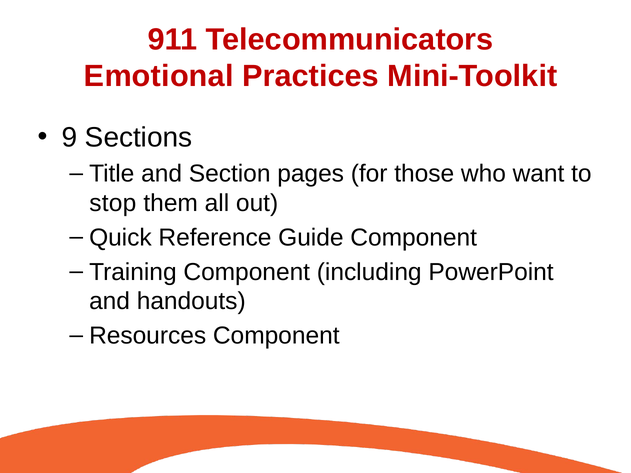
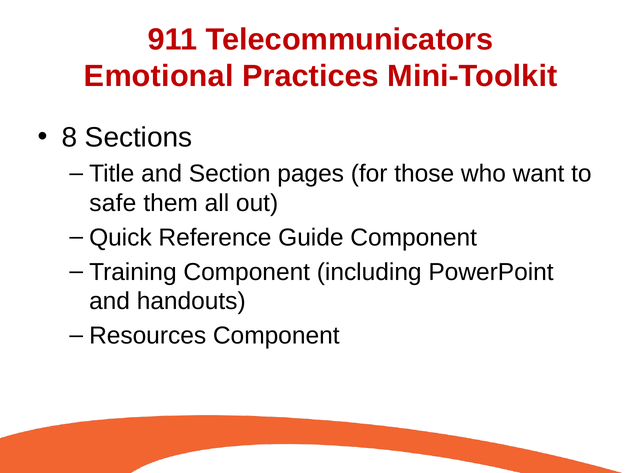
9: 9 -> 8 (69, 138)
stop: stop -> safe (113, 203)
